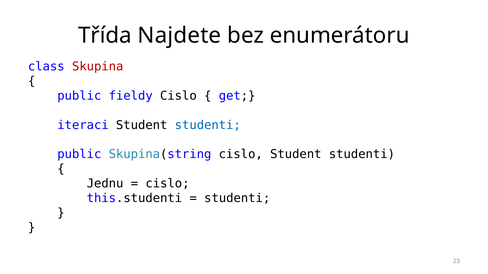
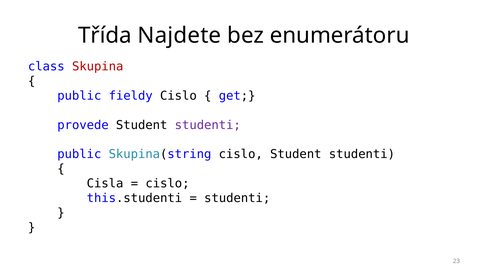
iteraci: iteraci -> provede (83, 125)
studenti colour: blue -> purple (208, 125)
Jednu: Jednu -> Cisla (105, 184)
